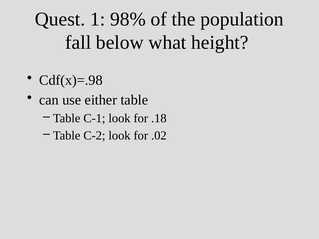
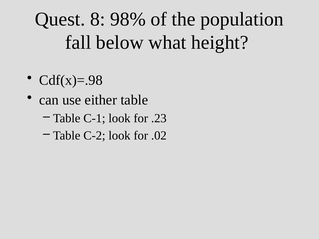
1: 1 -> 8 (98, 19)
.18: .18 -> .23 (159, 118)
